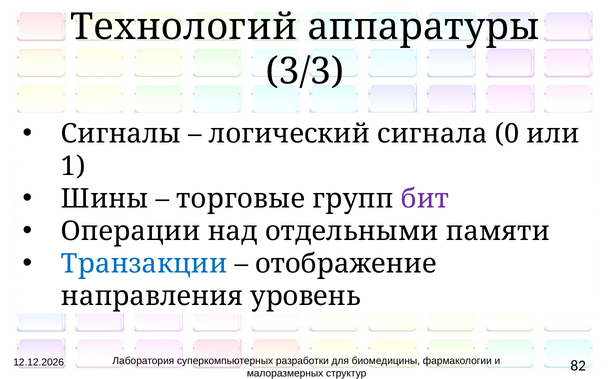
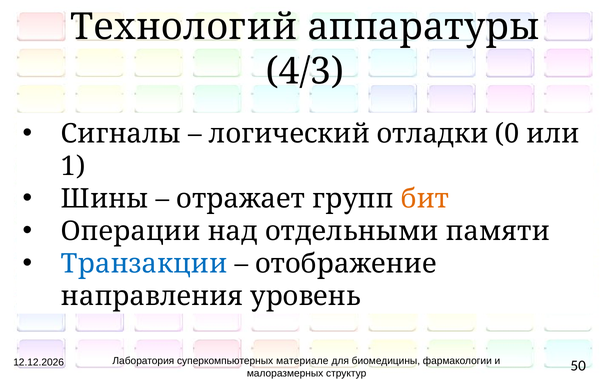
3/3: 3/3 -> 4/3 (305, 72)
сигнала: сигнала -> отладки (433, 134)
торговые: торговые -> отражает (241, 199)
бит colour: purple -> orange (425, 199)
разработки: разработки -> материале (302, 361)
82: 82 -> 50 (578, 366)
